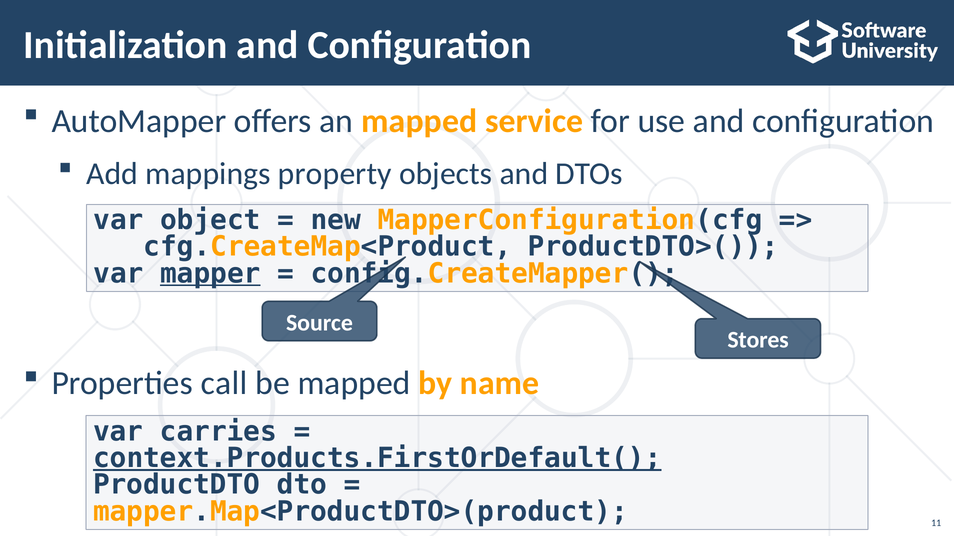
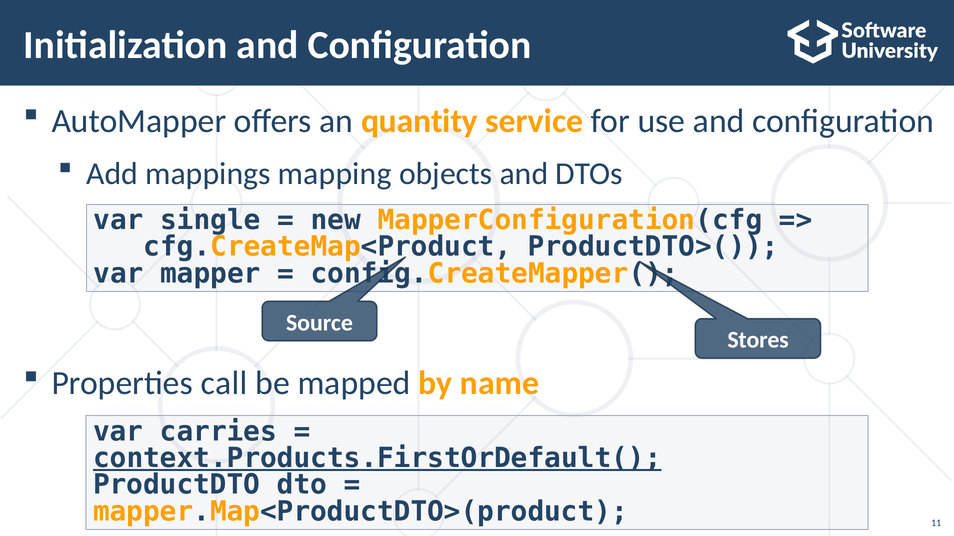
an mapped: mapped -> quantity (420, 121)
property: property -> mapping (335, 174)
object: object -> single (210, 220)
mapper underline: present -> none (210, 274)
